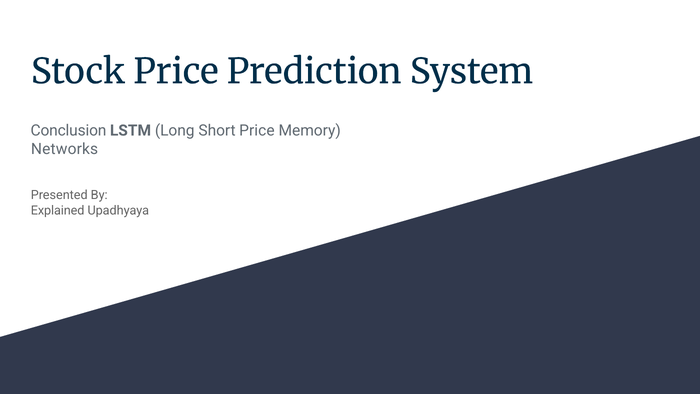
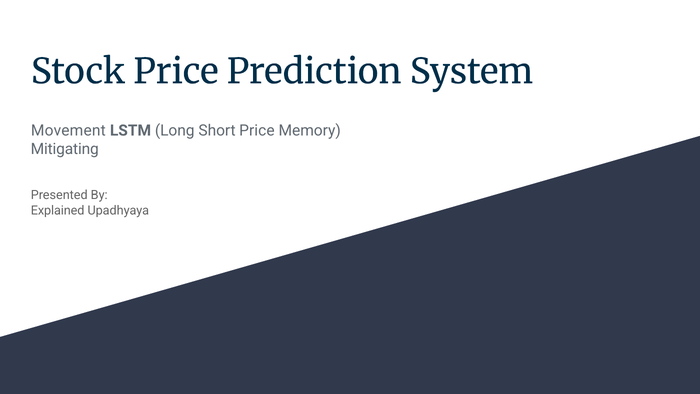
Conclusion: Conclusion -> Movement (68, 130)
Networks: Networks -> Mitigating (65, 149)
